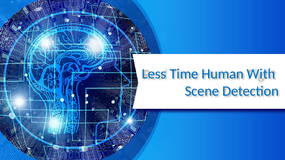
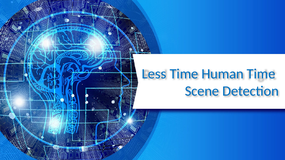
Human With: With -> Time (261, 74)
